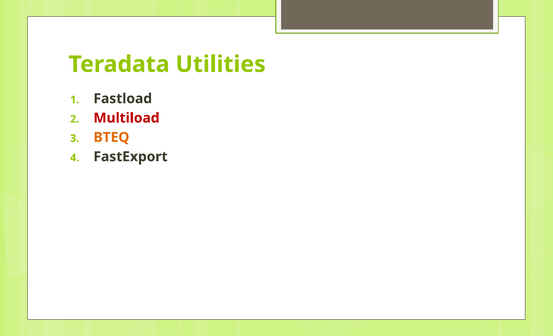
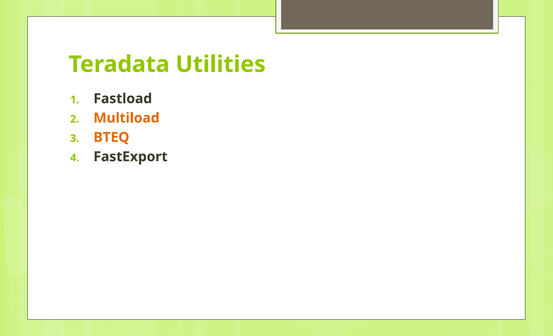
Multiload colour: red -> orange (127, 118)
